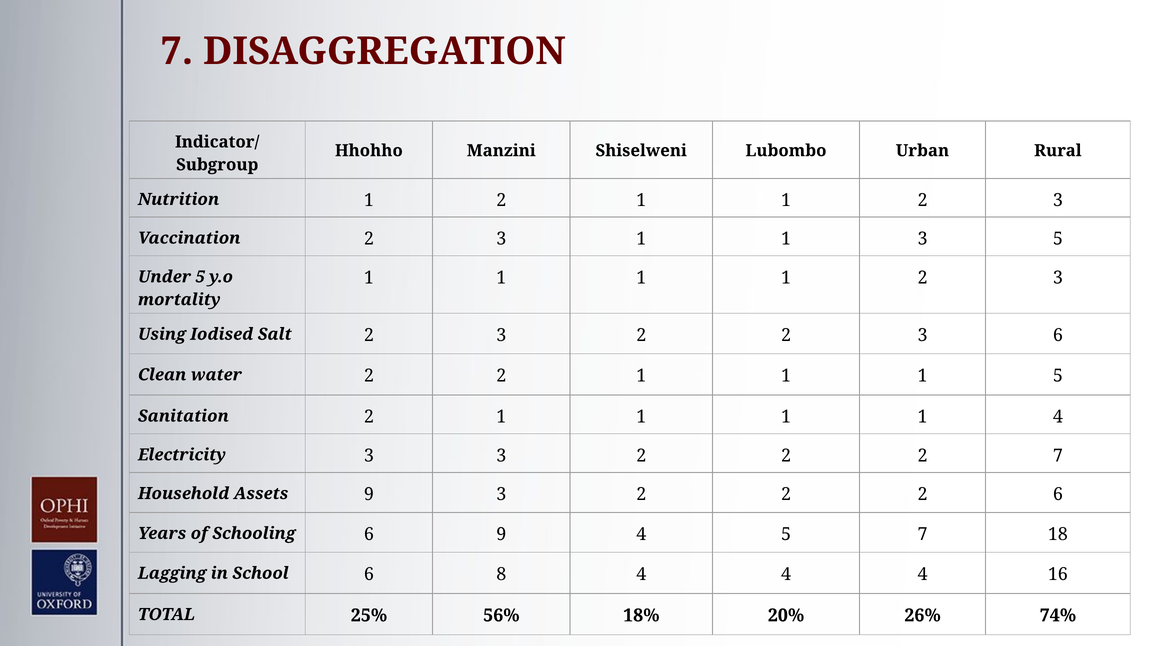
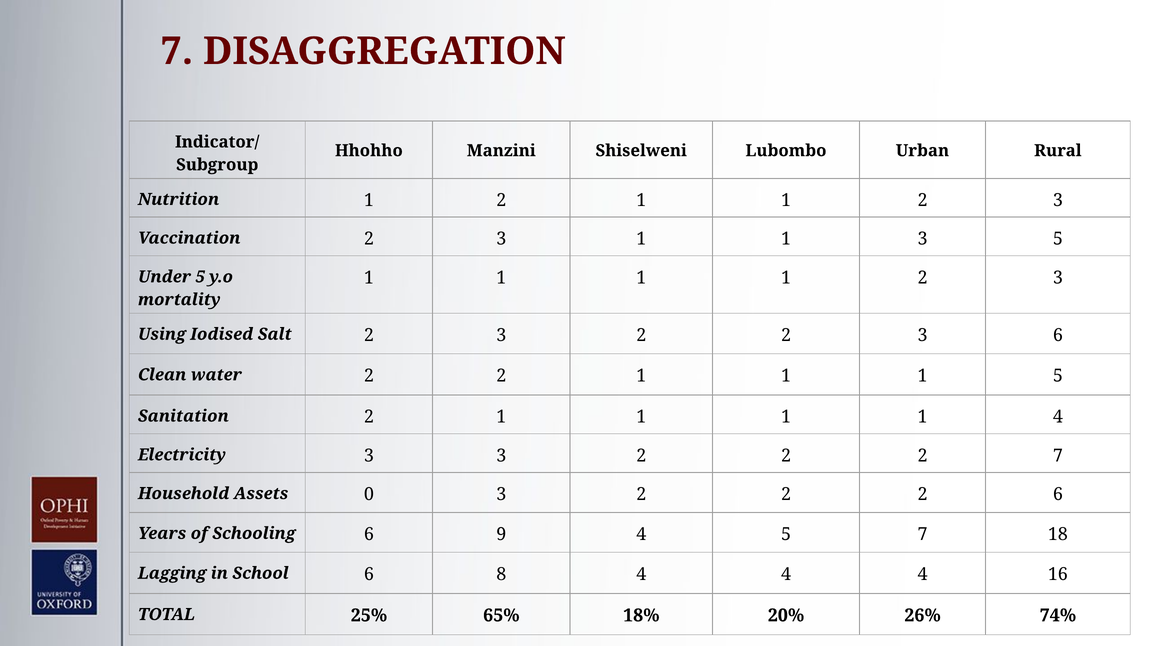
Assets 9: 9 -> 0 (369, 495)
56%: 56% -> 65% (501, 616)
